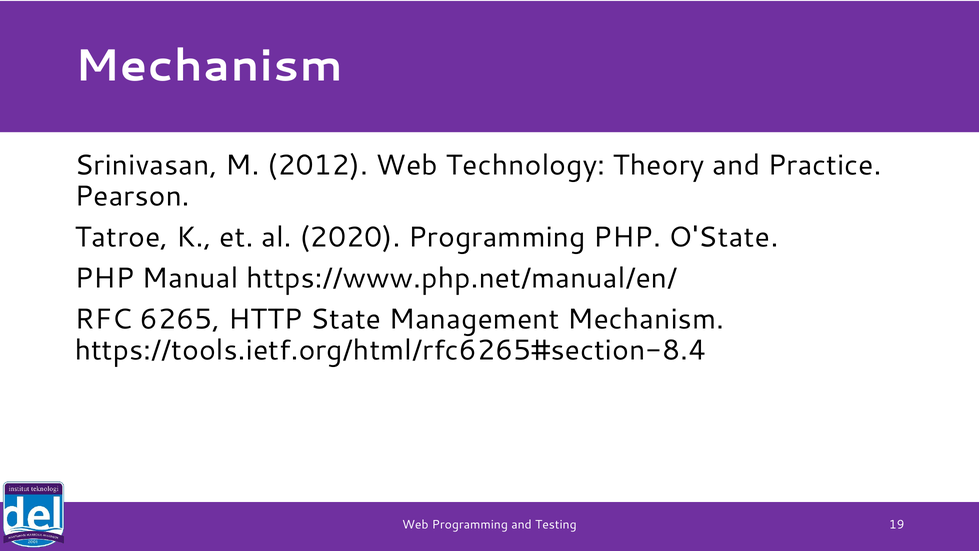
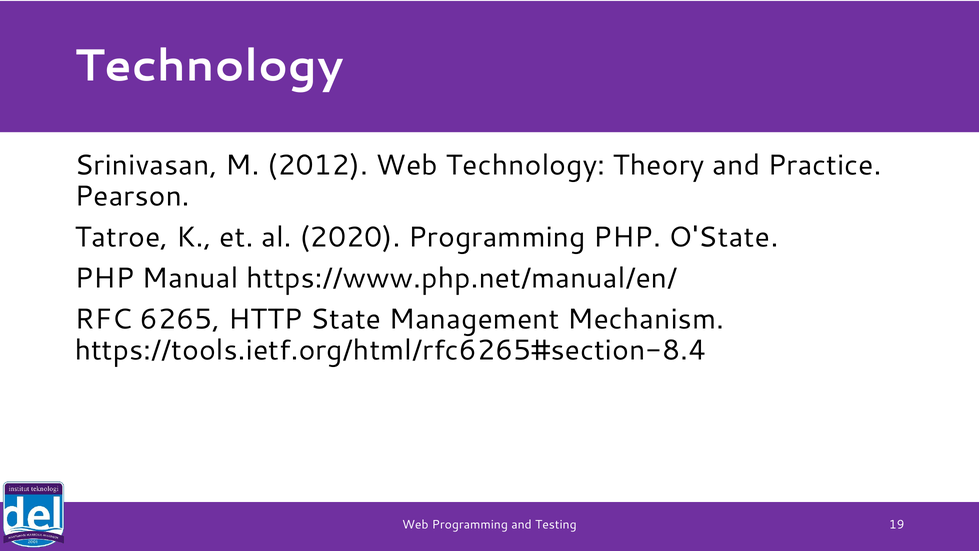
Mechanism: Mechanism -> Technology (209, 66)
